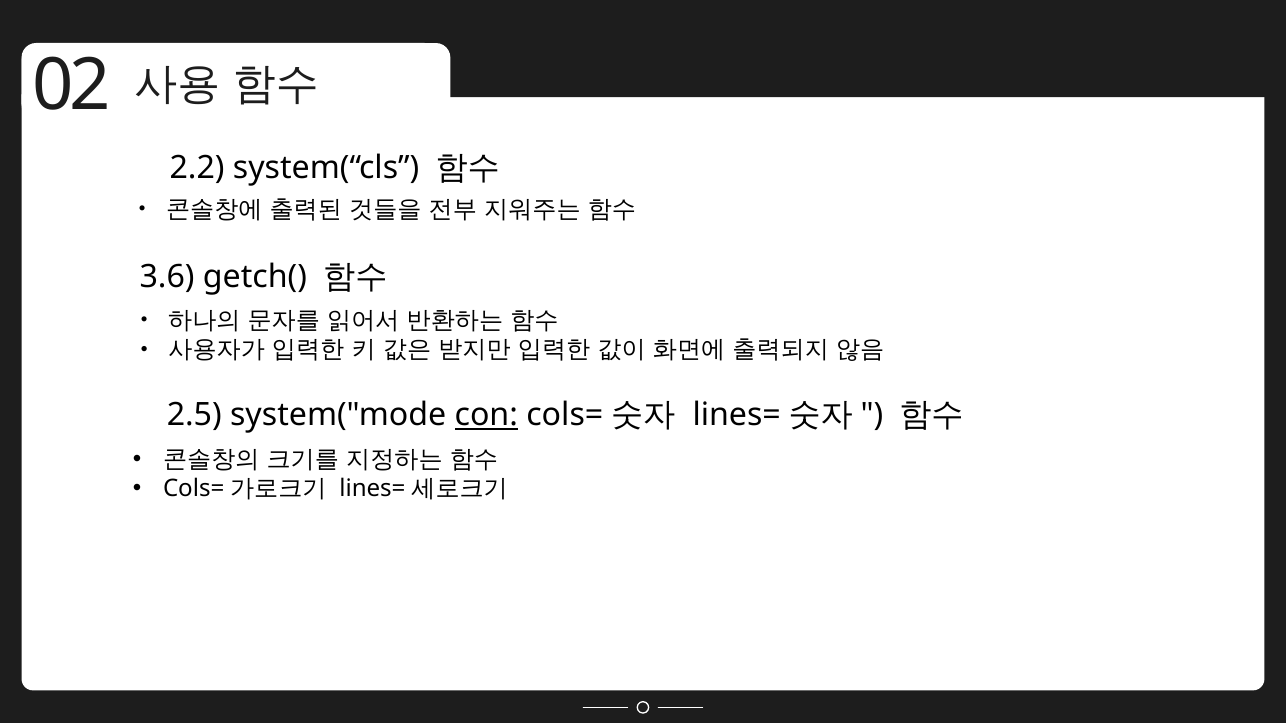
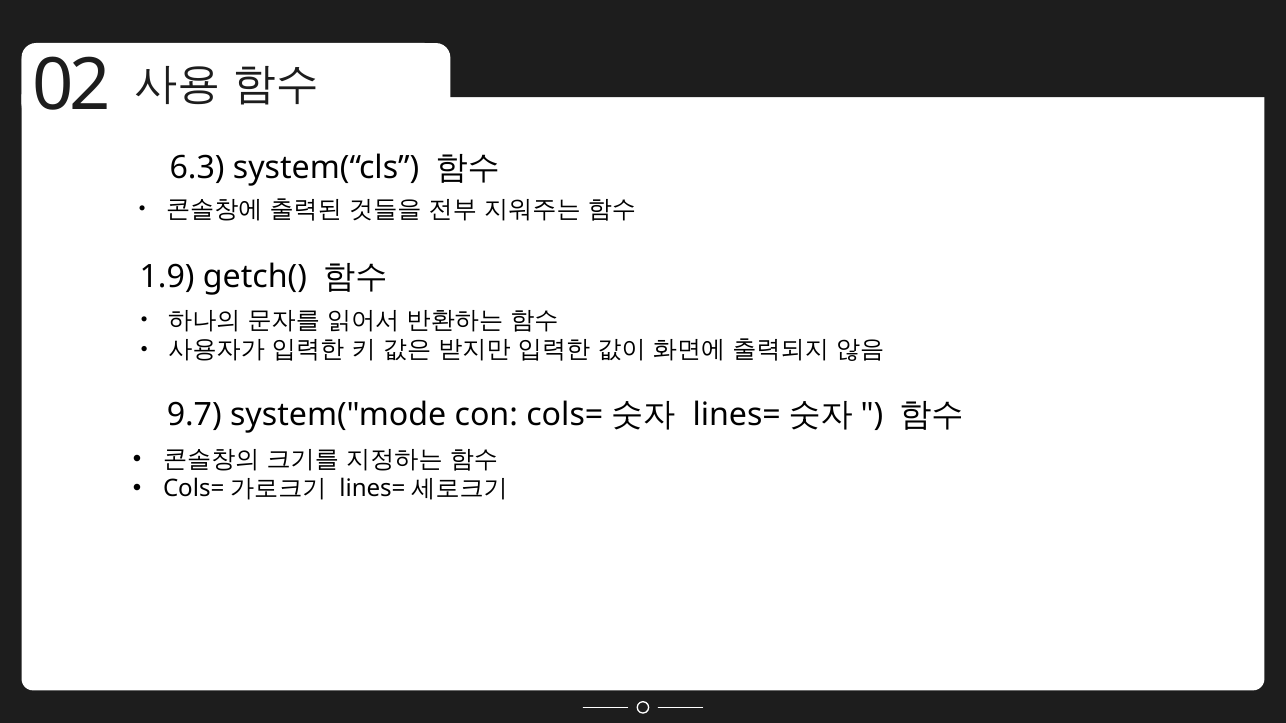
2.2: 2.2 -> 6.3 (197, 168)
3.6: 3.6 -> 1.9 (167, 277)
2.5: 2.5 -> 9.7 (194, 415)
con underline: present -> none (486, 415)
